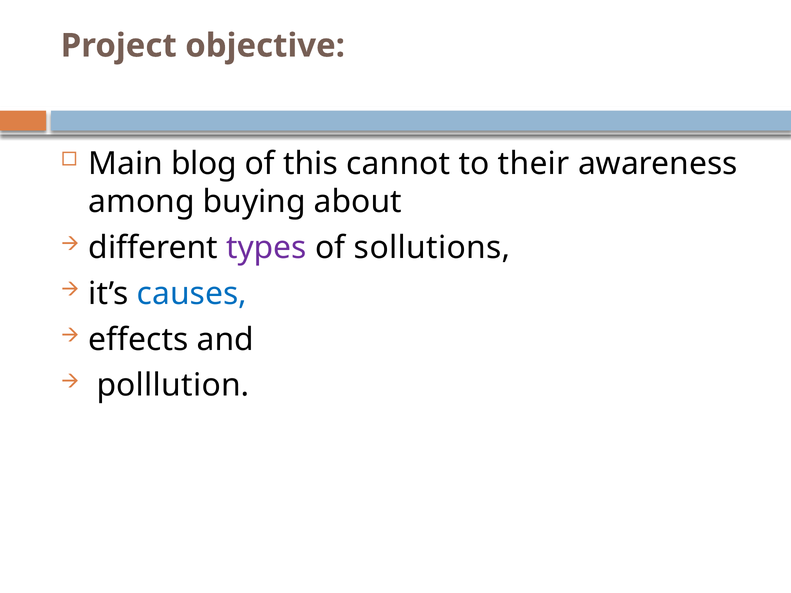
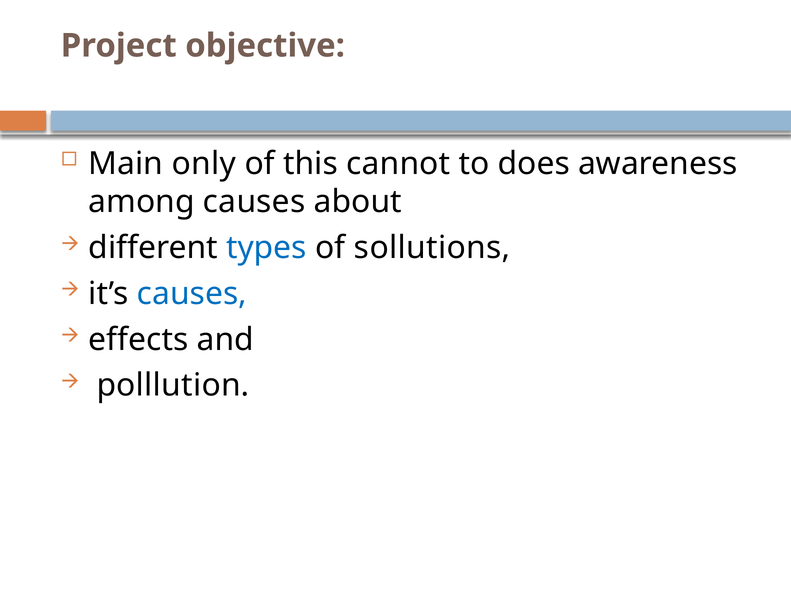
blog: blog -> only (204, 164)
their: their -> does (534, 164)
among buying: buying -> causes (254, 202)
types colour: purple -> blue (266, 248)
